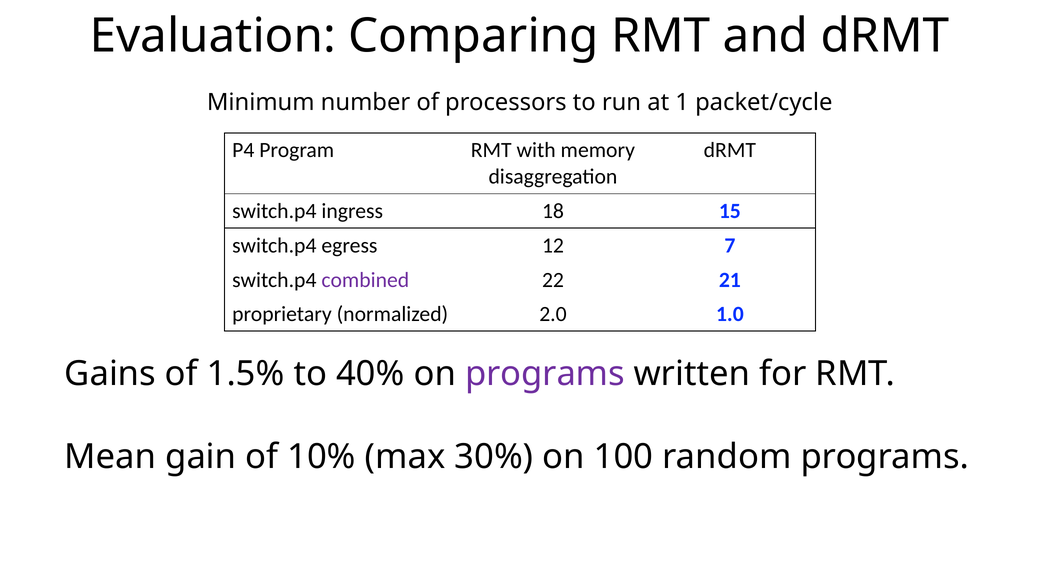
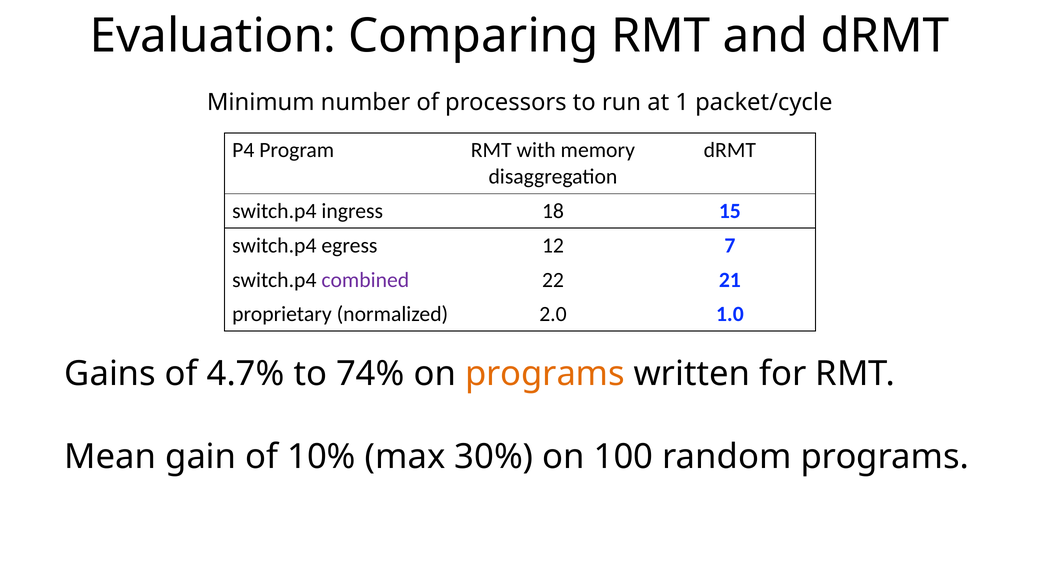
1.5%: 1.5% -> 4.7% (246, 374)
40%: 40% -> 74% (370, 374)
programs colour: purple -> orange (545, 374)
